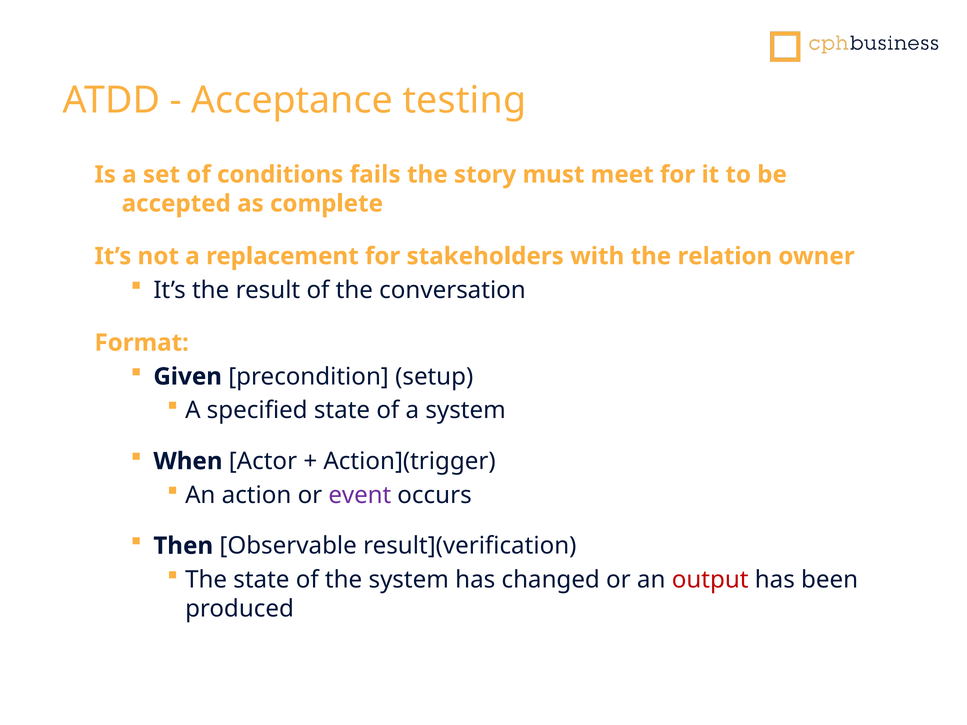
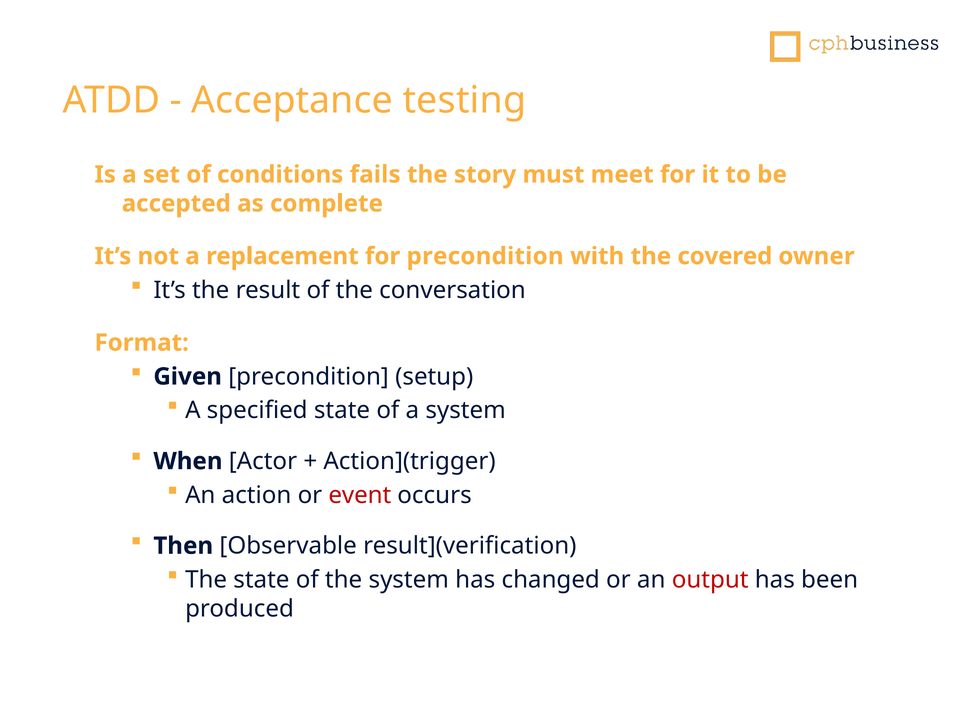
for stakeholders: stakeholders -> precondition (485, 256)
relation: relation -> covered (725, 256)
event colour: purple -> red (360, 495)
